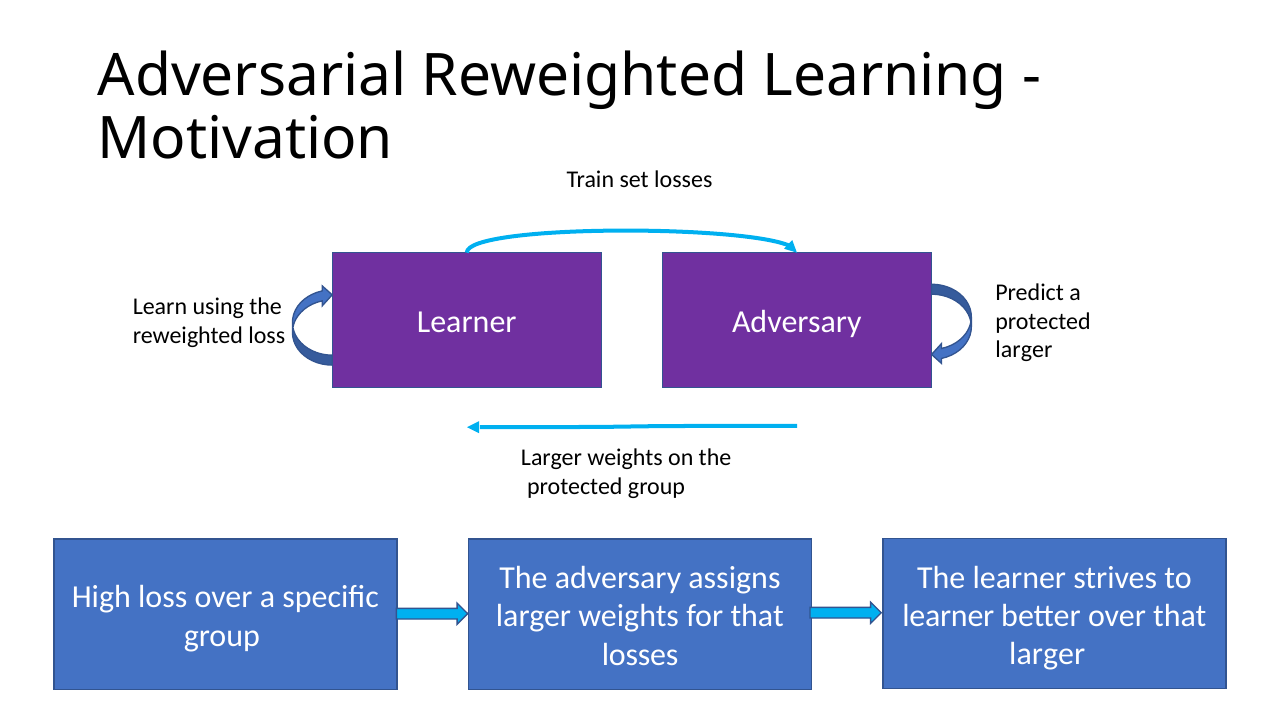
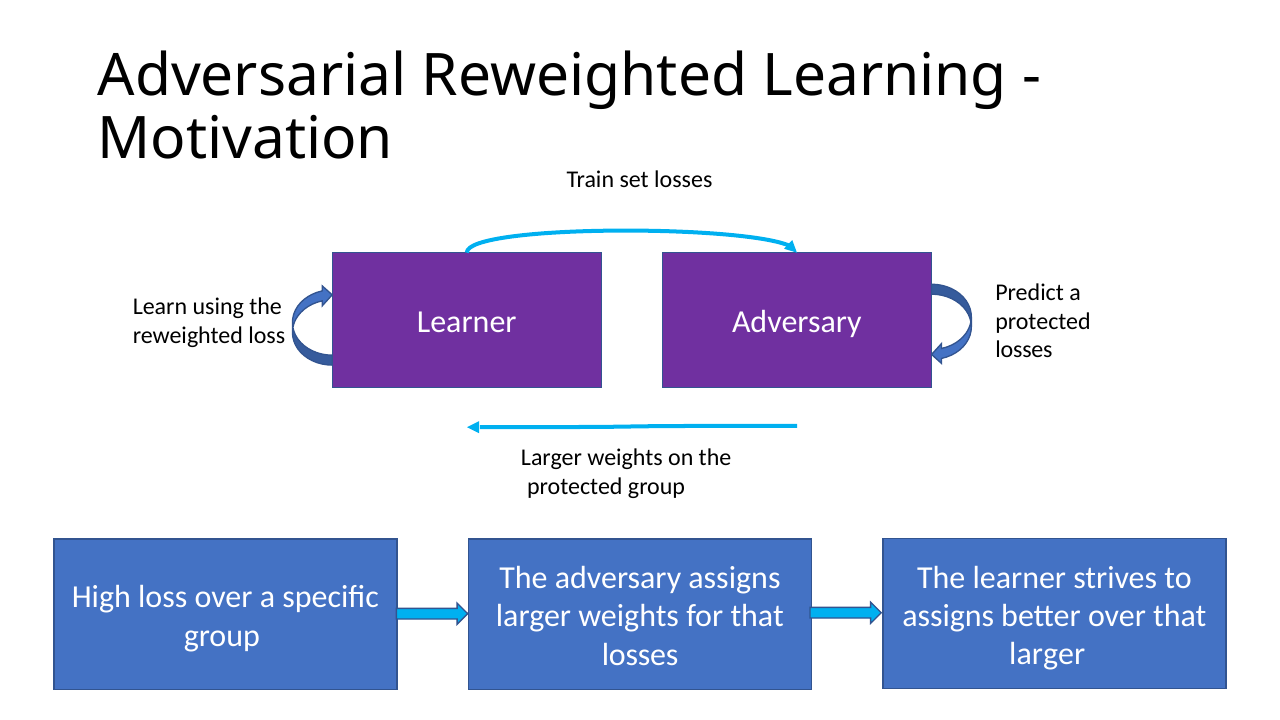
larger: larger -> losses (1024, 350)
learner: learner -> assigns (948, 616)
